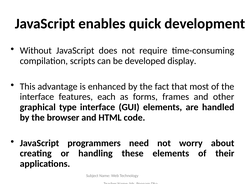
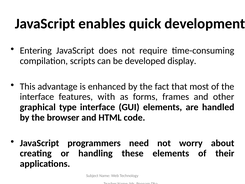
Without: Without -> Entering (36, 50)
each: each -> with (106, 97)
